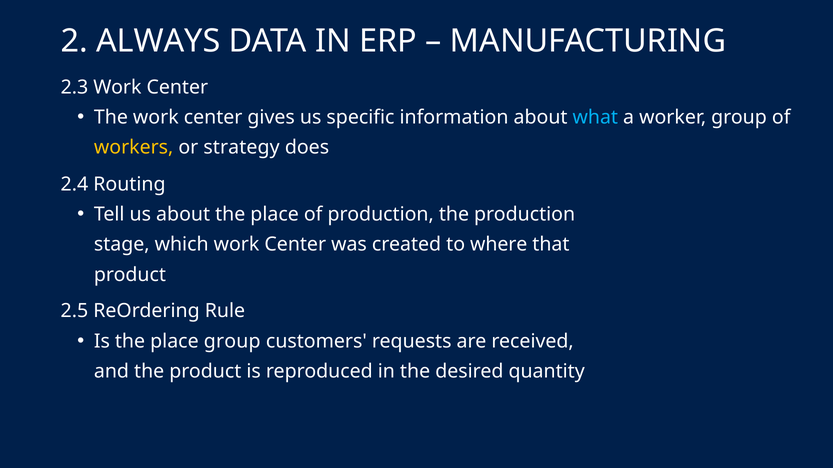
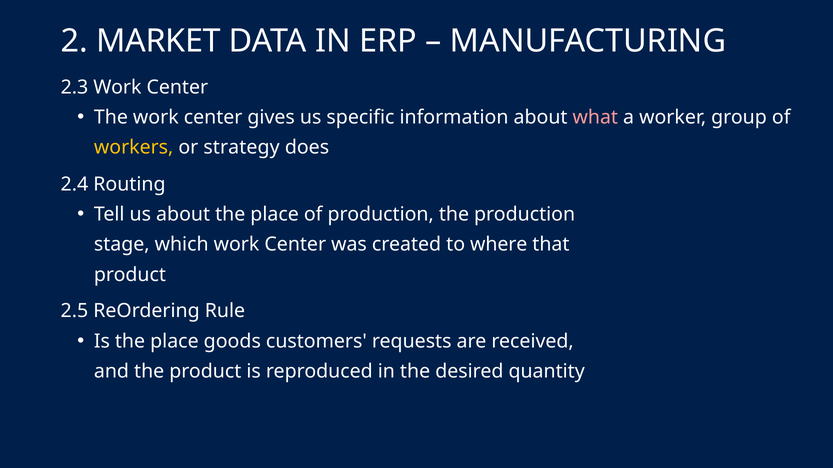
ALWAYS: ALWAYS -> MARKET (158, 41)
what colour: light blue -> pink (595, 118)
place group: group -> goods (232, 342)
